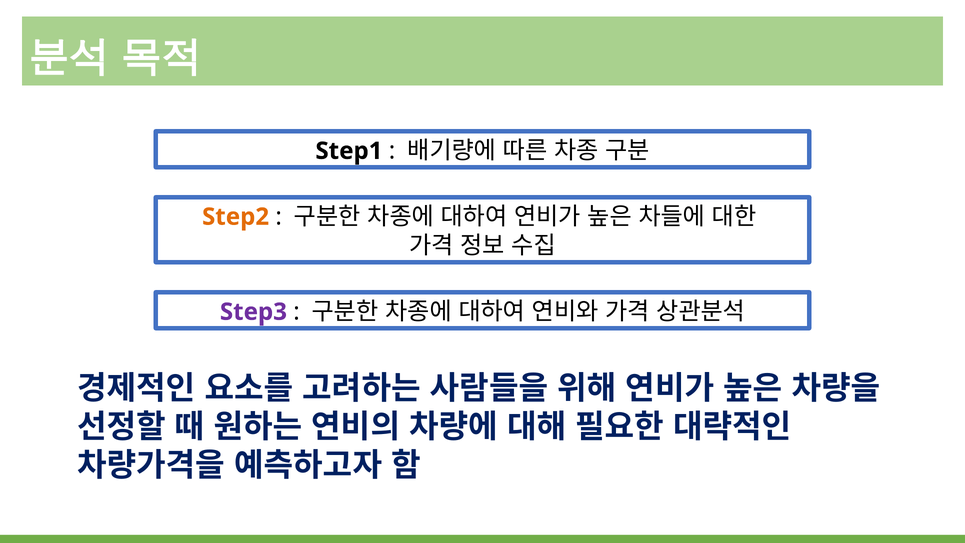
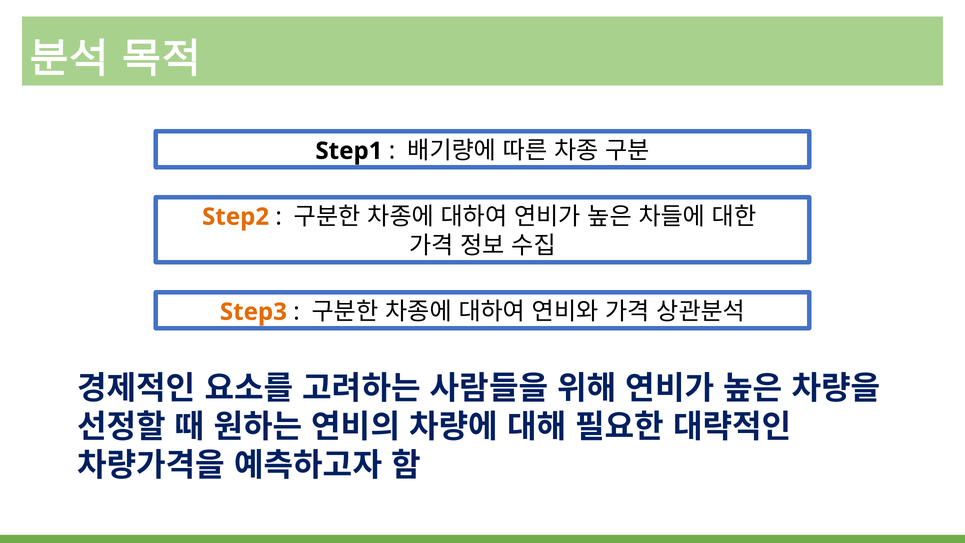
Step3 colour: purple -> orange (253, 312)
